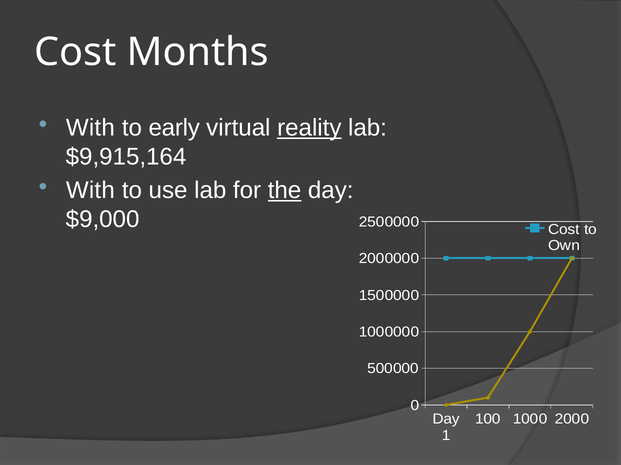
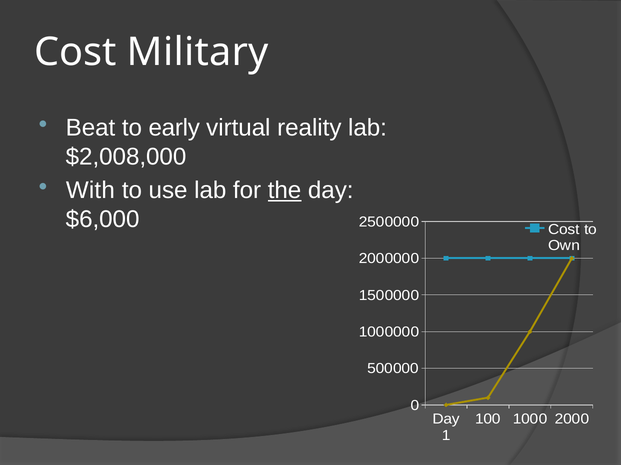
Months: Months -> Military (198, 52)
With: With -> Beat (91, 128)
reality underline: present -> none (309, 128)
$9,915,164: $9,915,164 -> $2,008,000 (126, 157)
$9,000: $9,000 -> $6,000 (103, 220)
